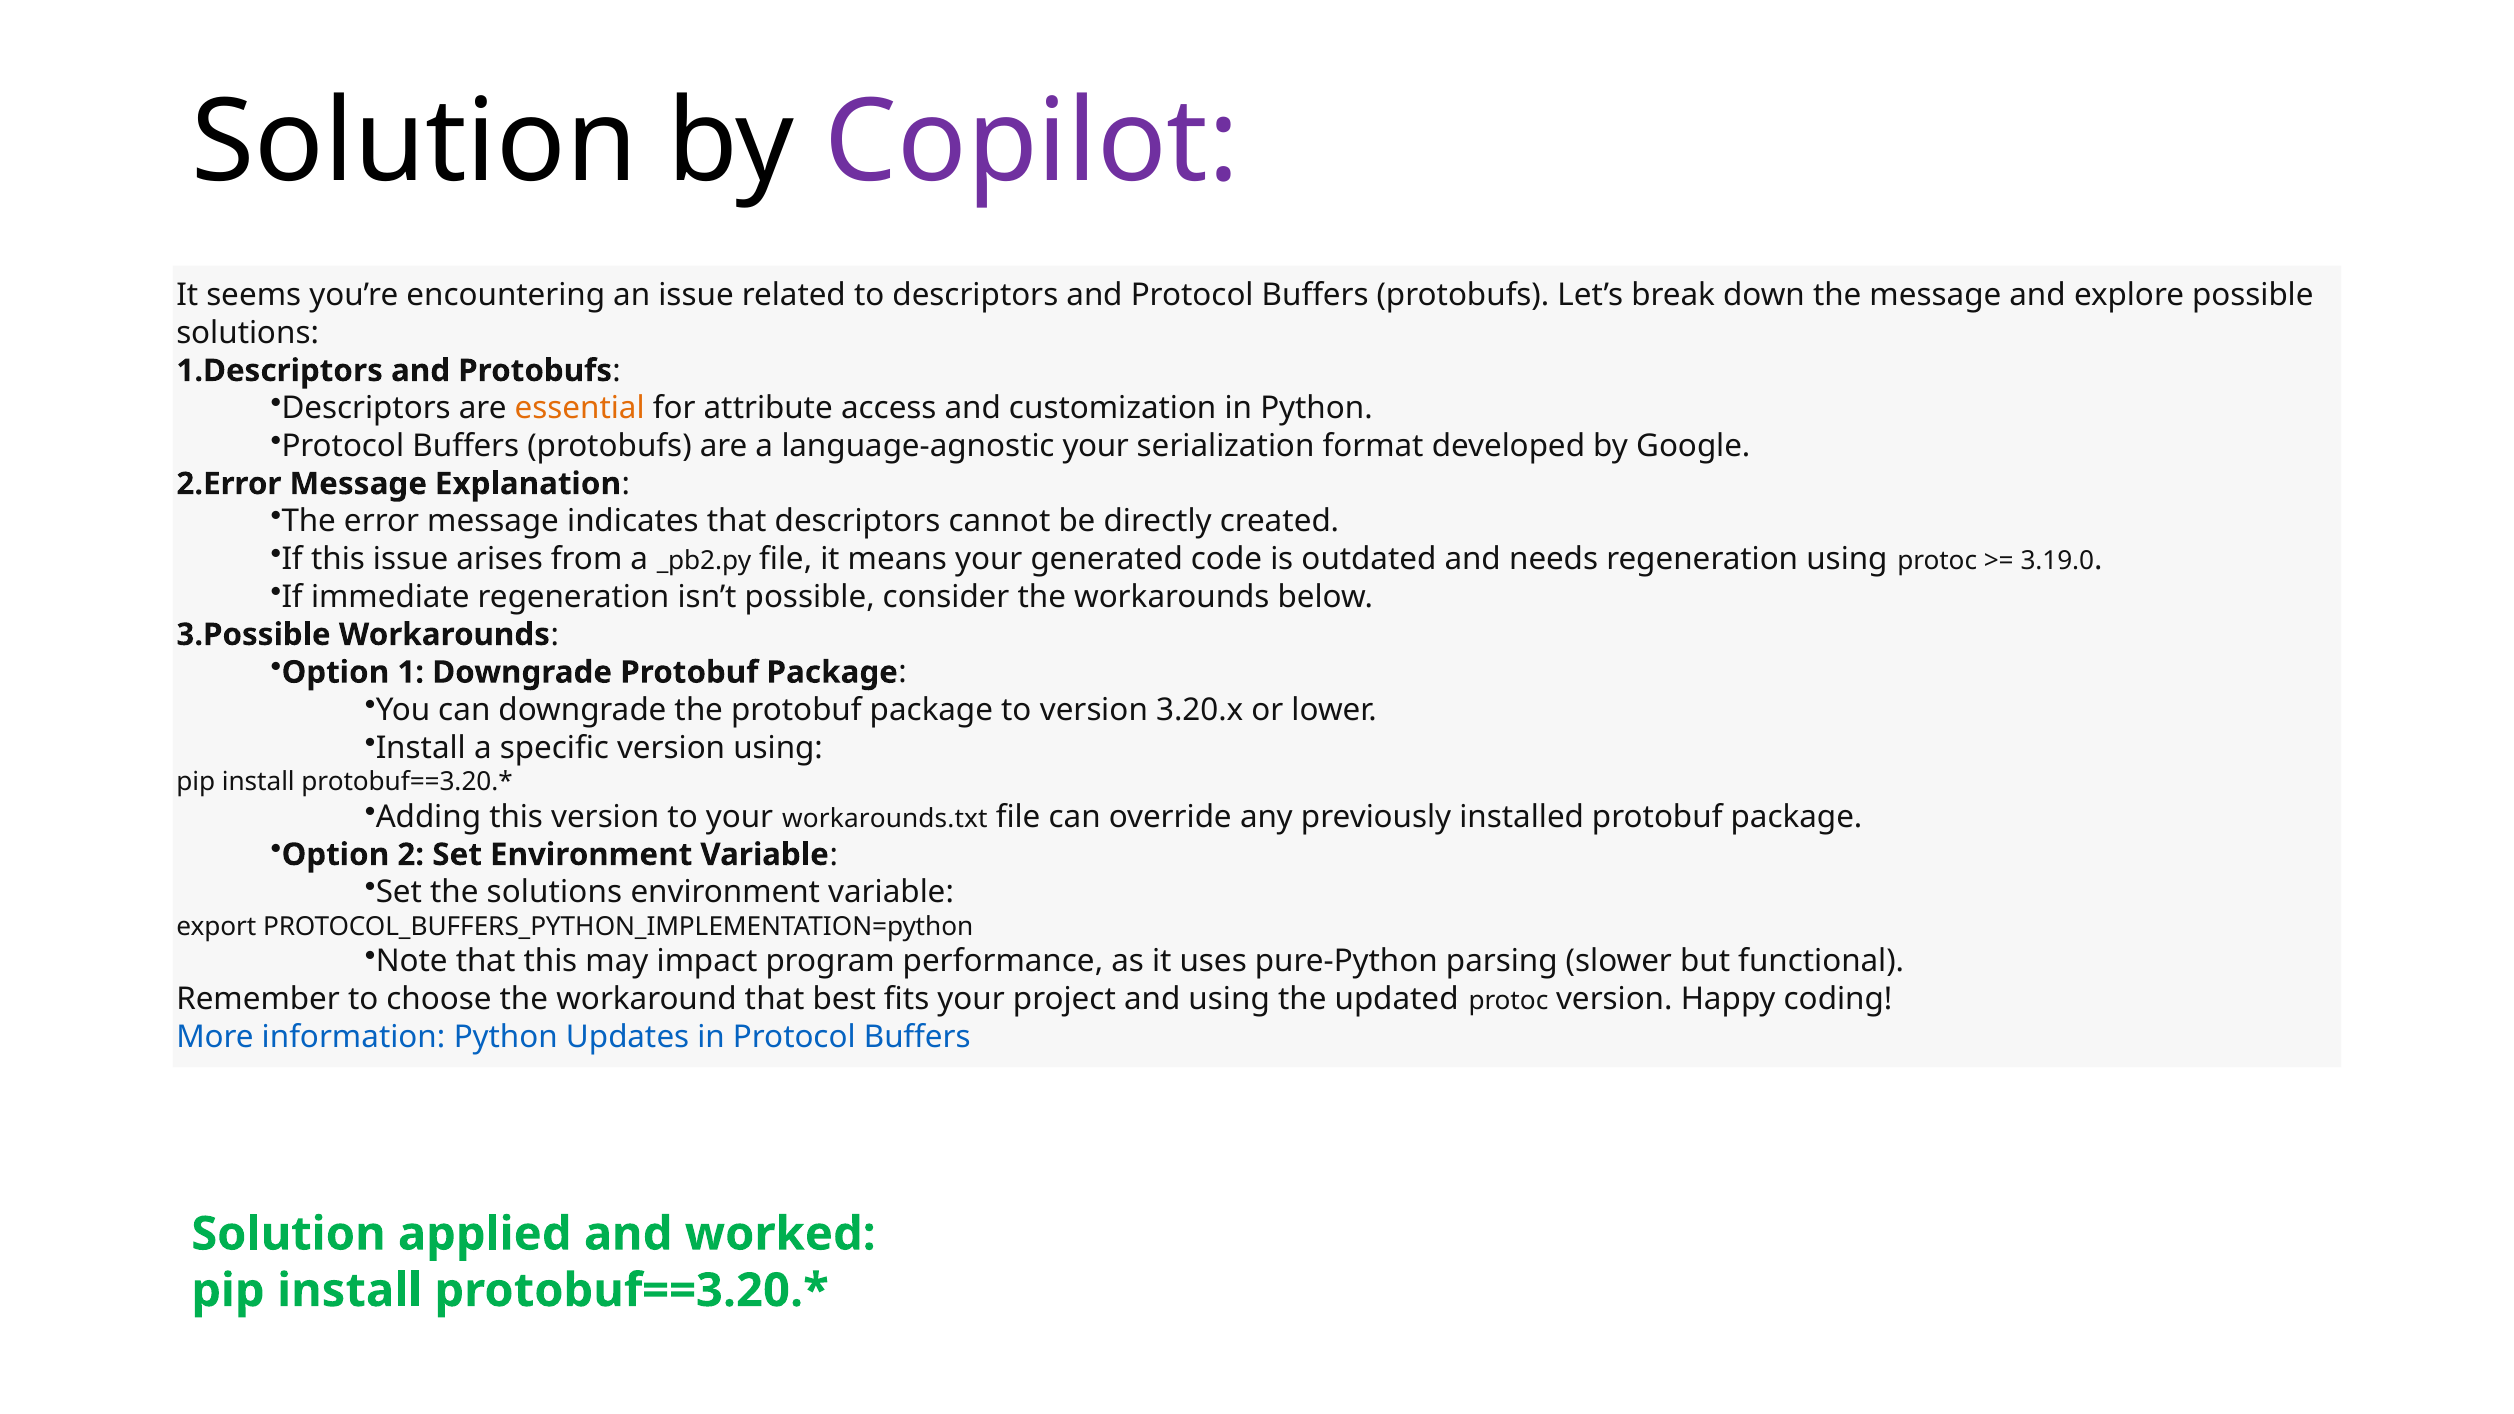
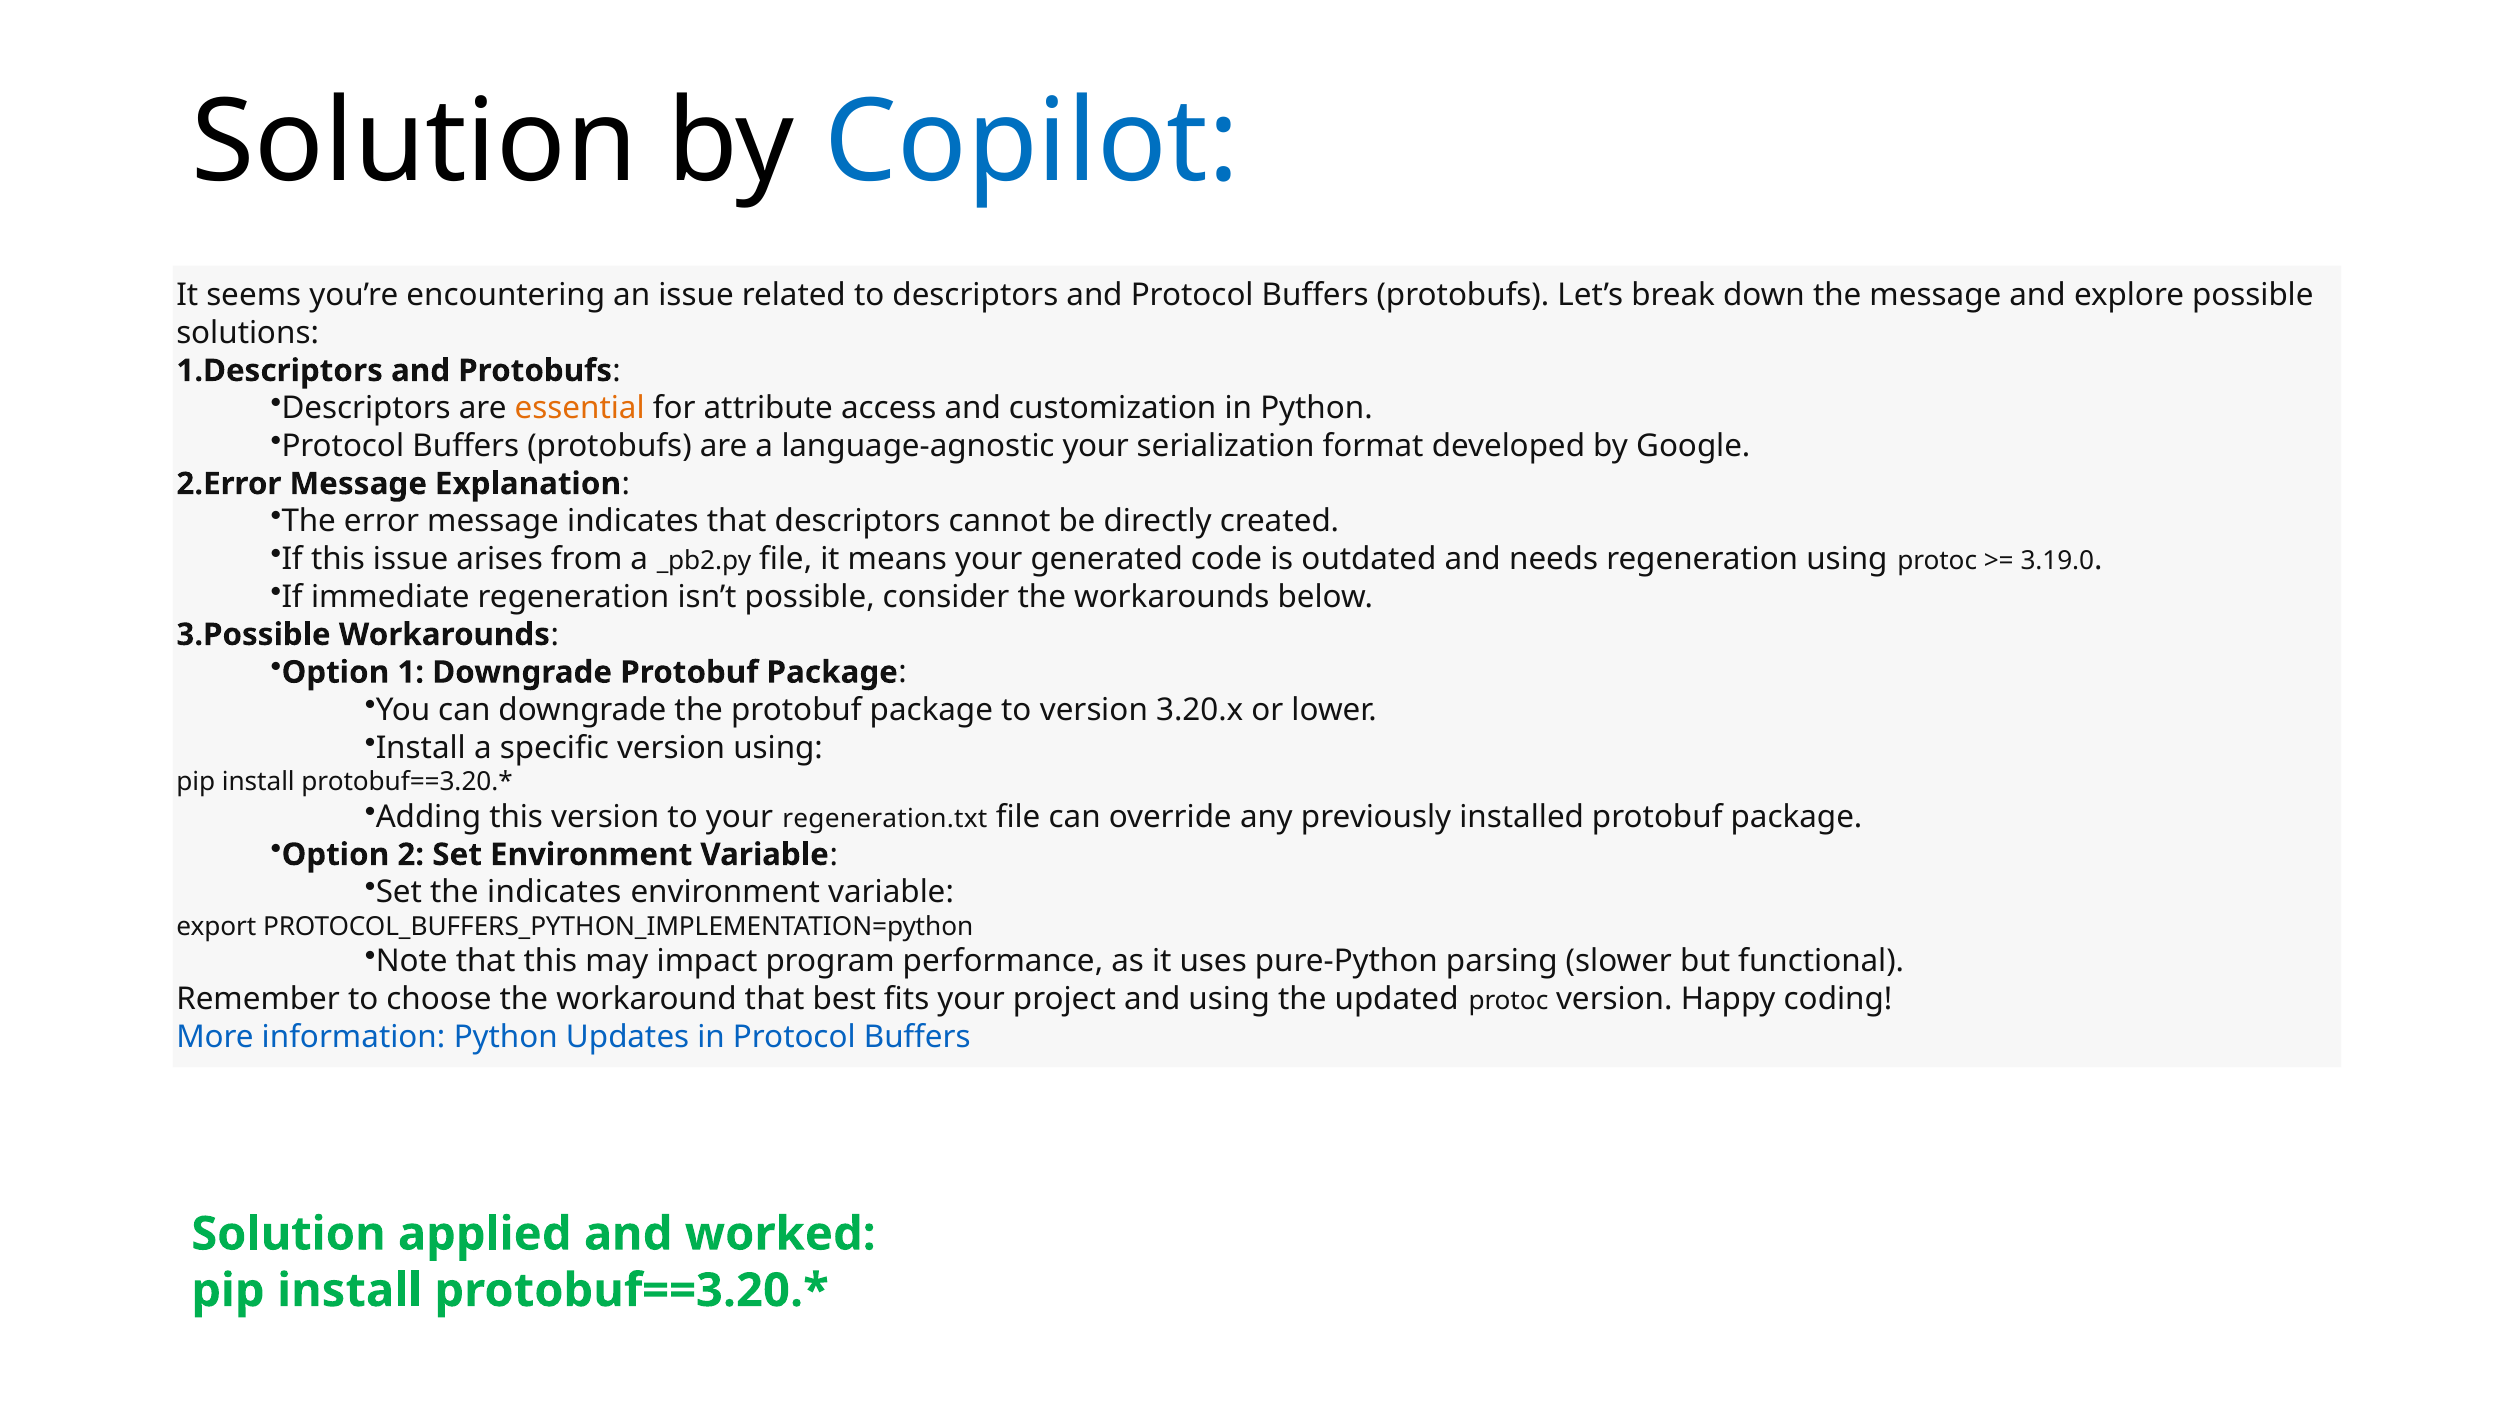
Copilot colour: purple -> blue (1032, 142)
workarounds.txt: workarounds.txt -> regeneration.txt (885, 819)
the solutions: solutions -> indicates (554, 892)
